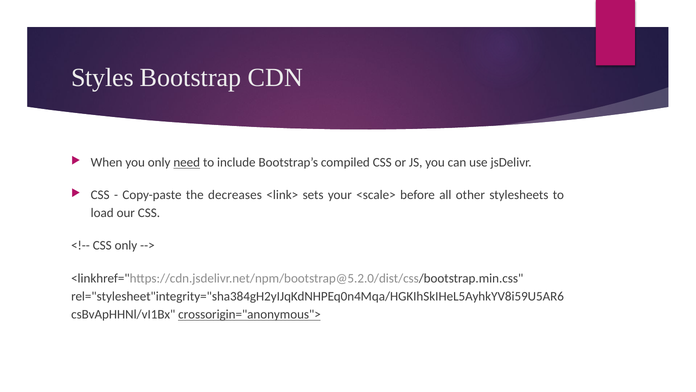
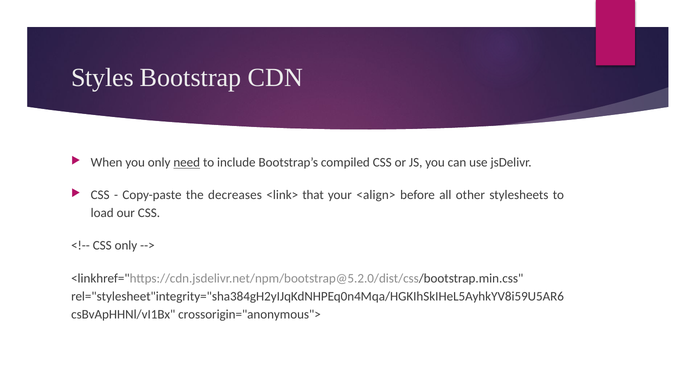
sets: sets -> that (313, 195)
<scale>: <scale> -> <align> (376, 195)
crossorigin="anonymous"> underline: present -> none (249, 314)
